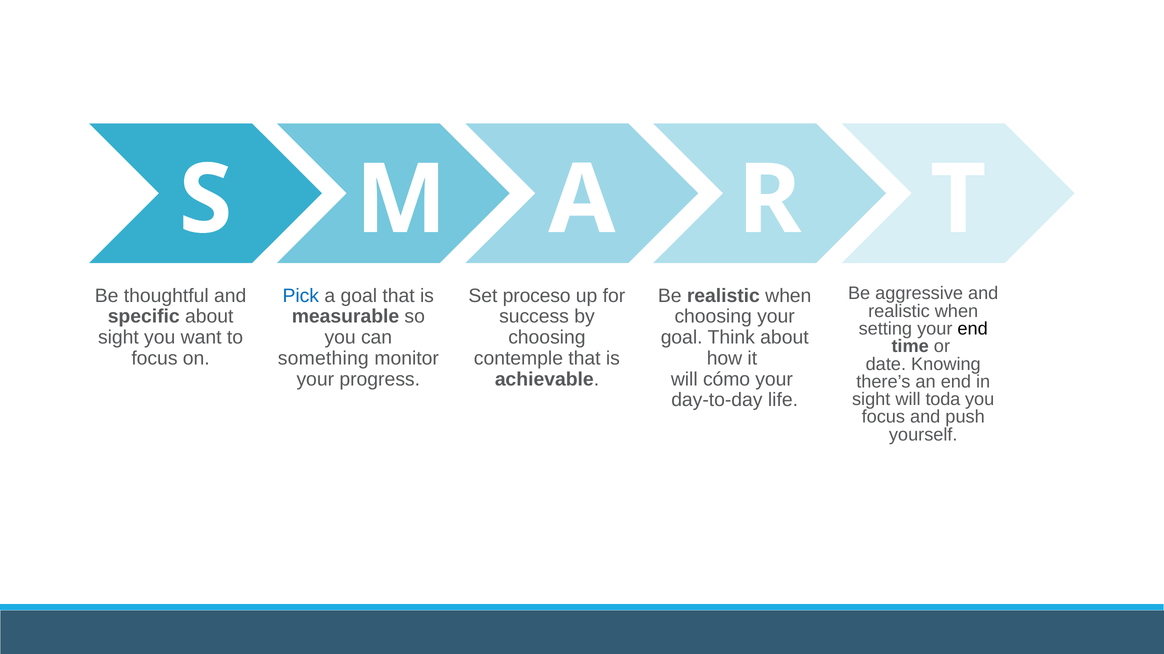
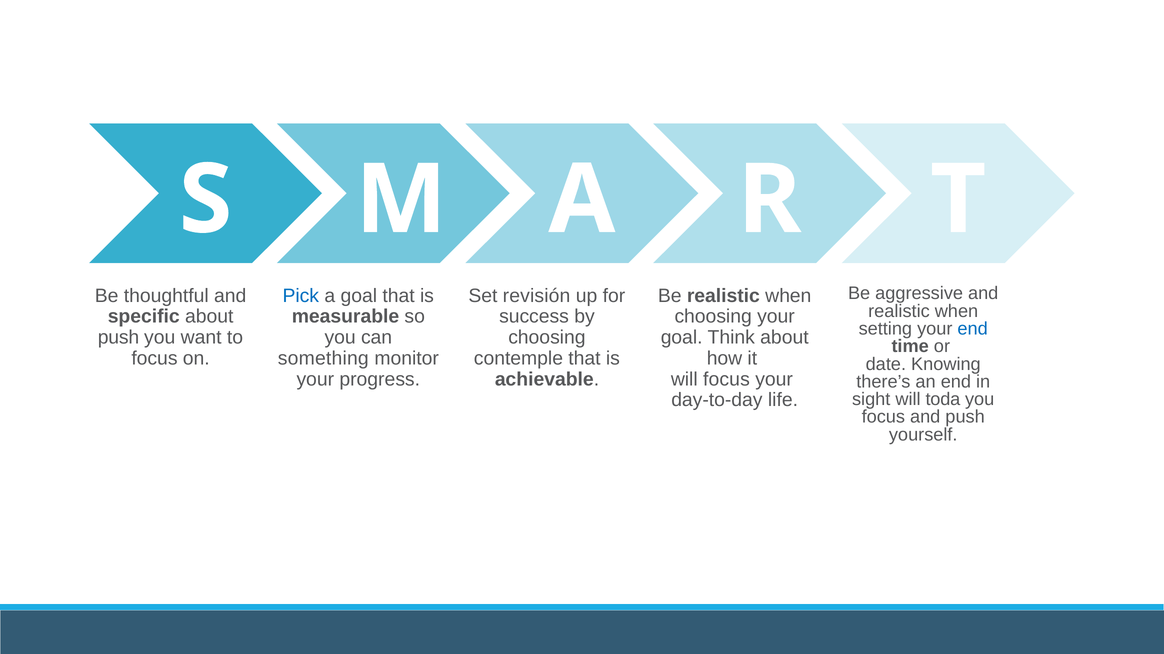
proceso: proceso -> revisión (537, 296)
end colour: black -> blue (973, 329)
sight: sight -> push (118, 338)
will cómo: cómo -> focus (726, 380)
